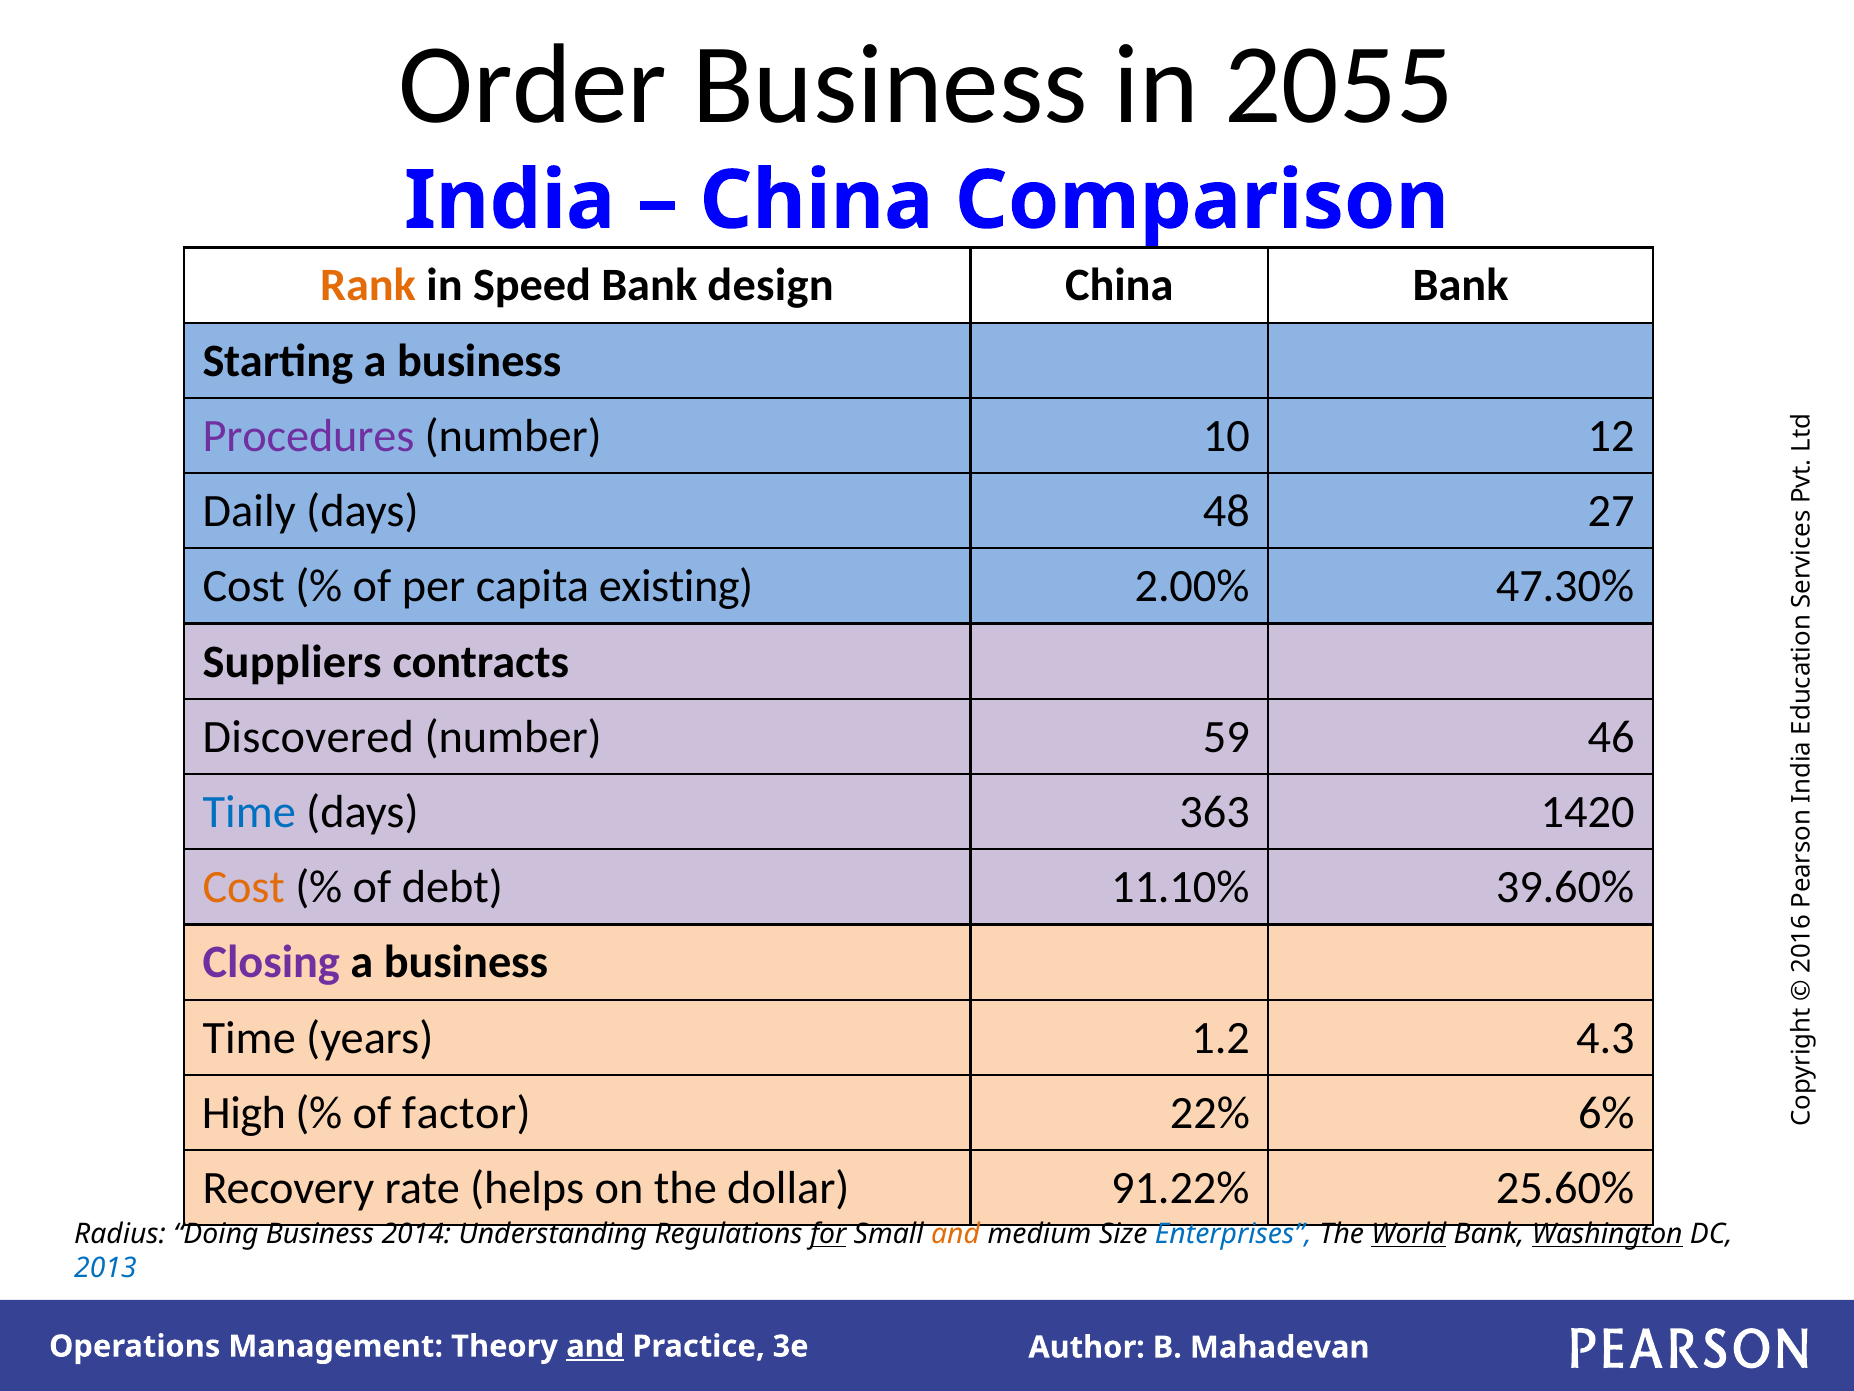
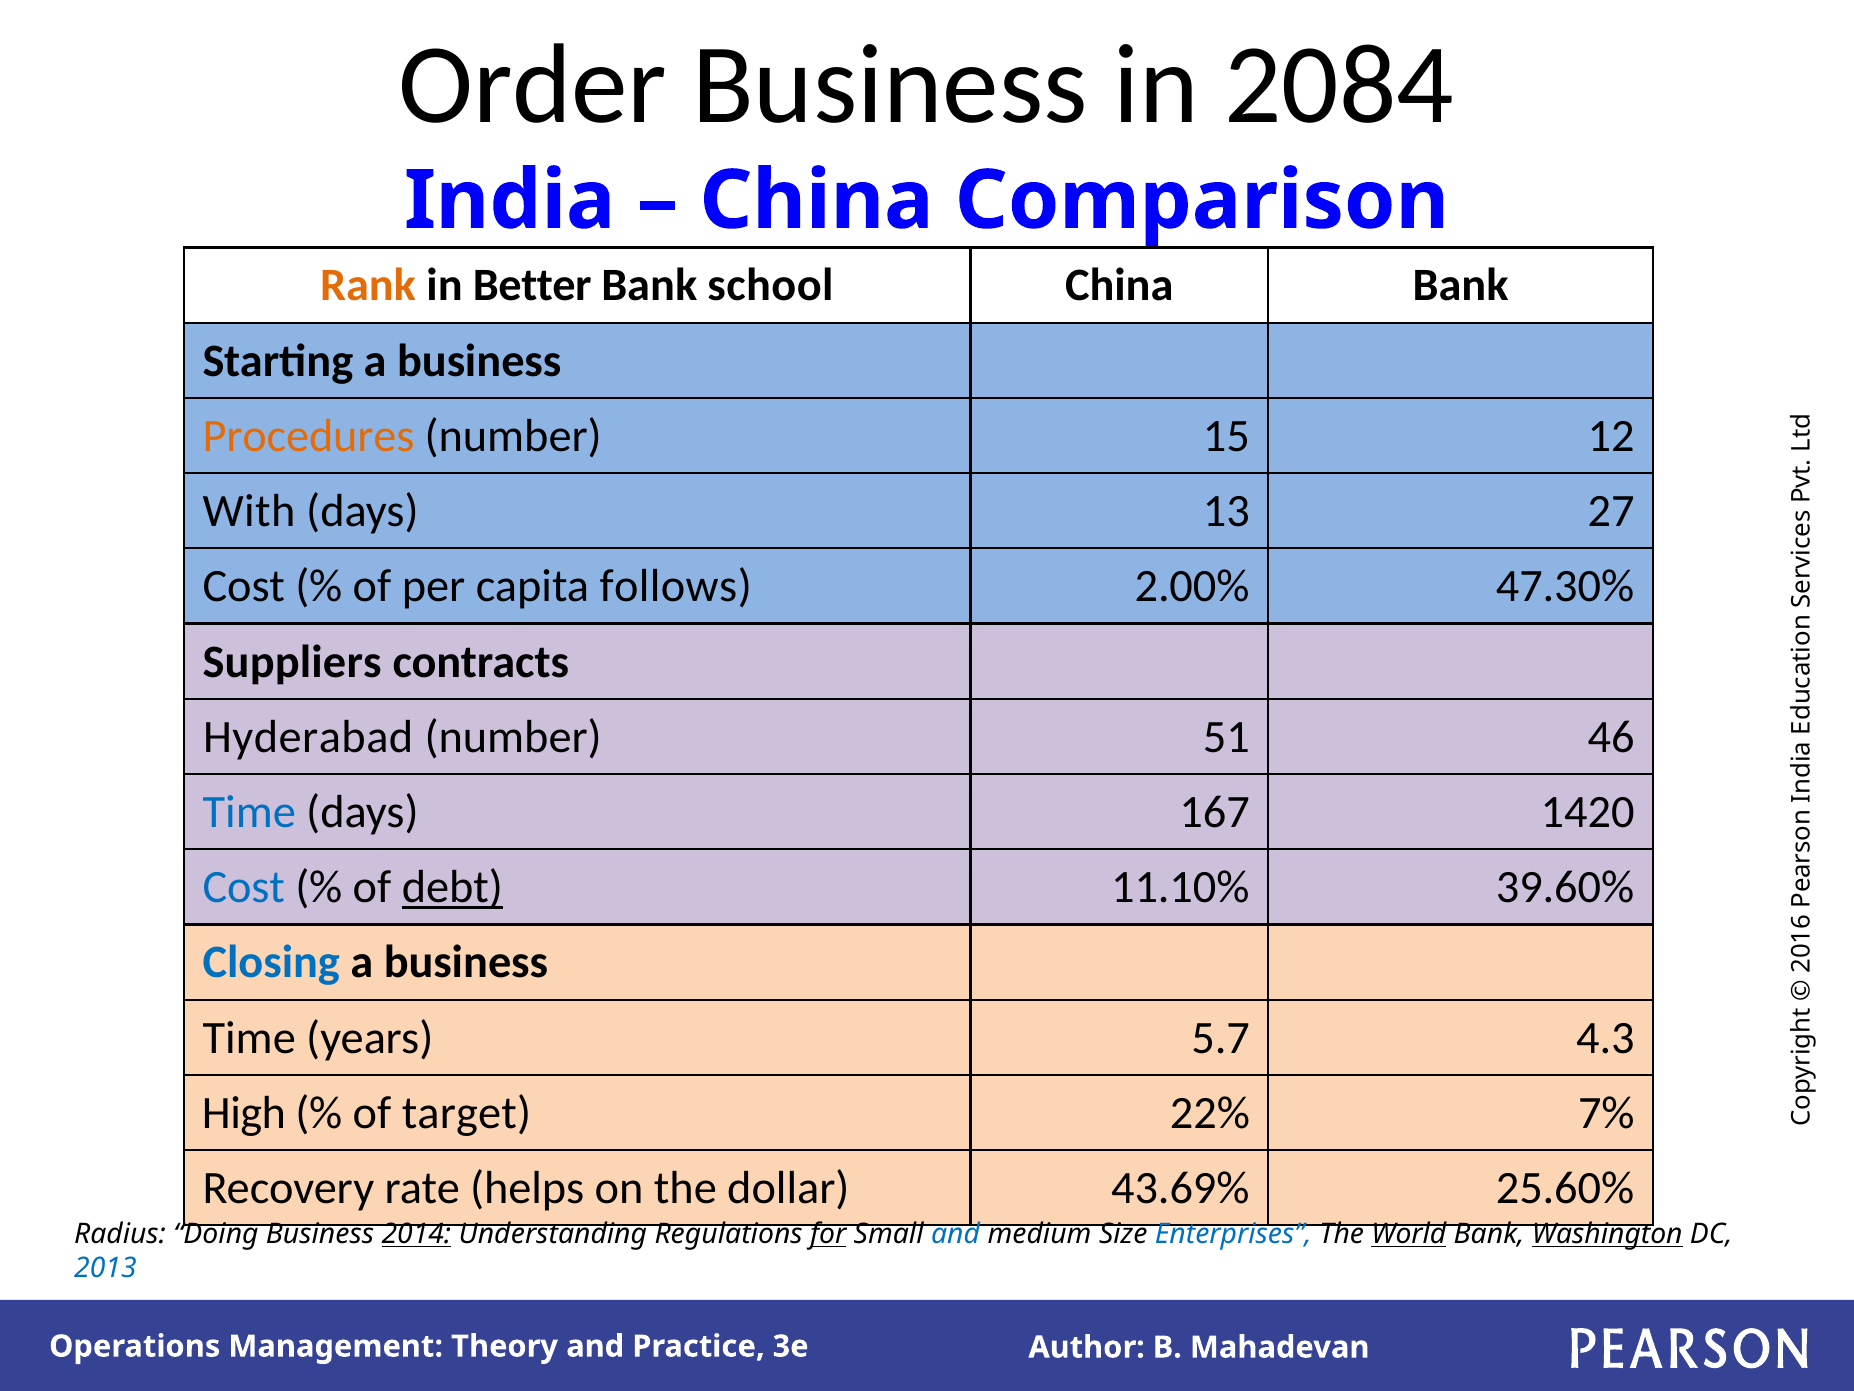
2055: 2055 -> 2084 (1339, 85)
Speed: Speed -> Better (532, 286)
design: design -> school (771, 286)
Procedures colour: purple -> orange (309, 436)
10: 10 -> 15 (1226, 436)
Daily: Daily -> With (249, 511)
48: 48 -> 13 (1226, 511)
existing: existing -> follows (676, 586)
Discovered: Discovered -> Hyderabad (308, 737)
59: 59 -> 51 (1226, 737)
363: 363 -> 167 (1215, 812)
Cost colour: orange -> blue (244, 887)
debt underline: none -> present (452, 887)
Closing colour: purple -> blue (271, 962)
1.2: 1.2 -> 5.7 (1221, 1037)
factor: factor -> target (466, 1113)
6%: 6% -> 7% (1606, 1113)
91.22%: 91.22% -> 43.69% (1180, 1188)
2014 underline: none -> present (416, 1234)
and colour: orange -> blue (956, 1234)
and underline: present -> none (595, 1346)
